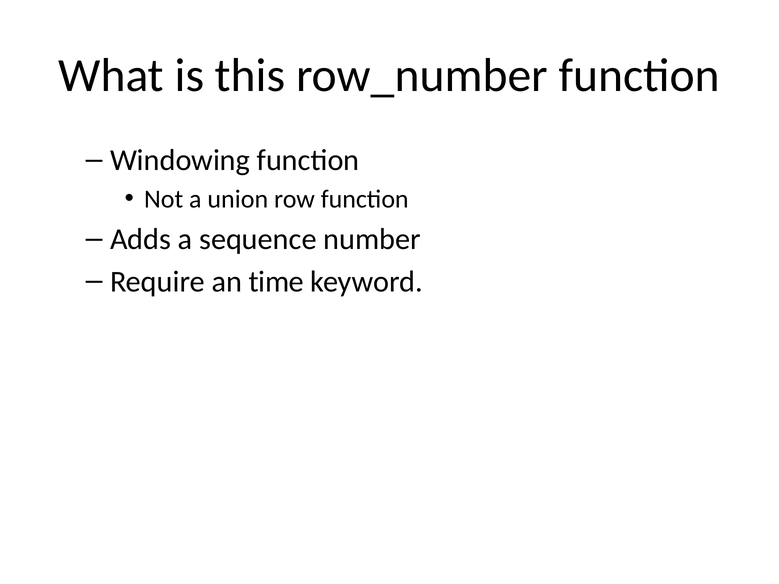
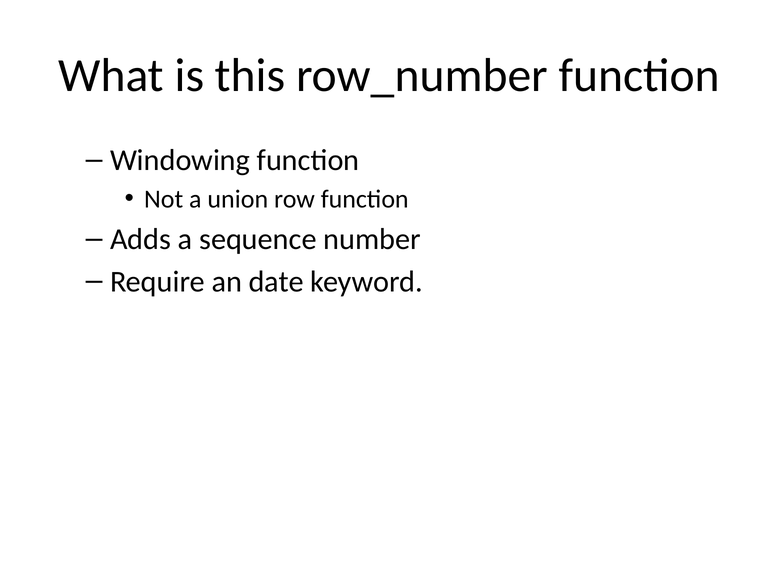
time: time -> date (276, 282)
